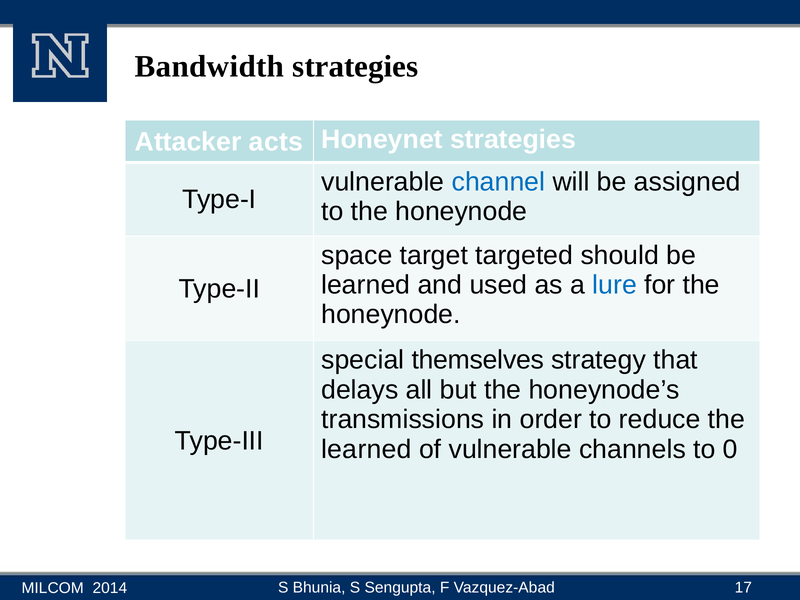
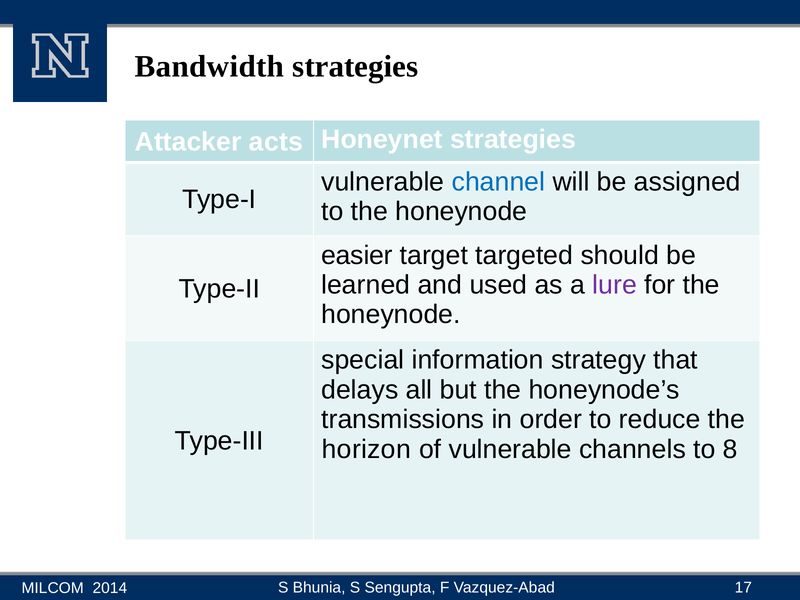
space: space -> easier (357, 255)
lure colour: blue -> purple (615, 285)
themselves: themselves -> information (478, 360)
learned: learned -> horizon (366, 449)
0: 0 -> 8 (730, 449)
